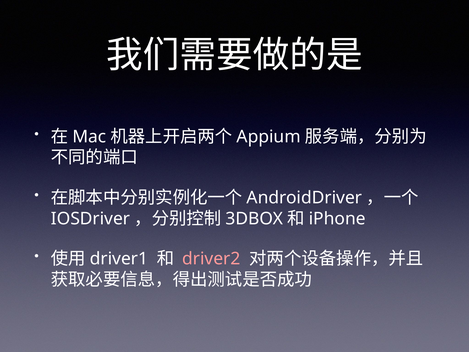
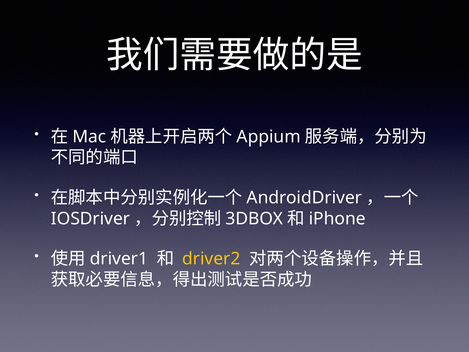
driver2 colour: pink -> yellow (211, 259)
